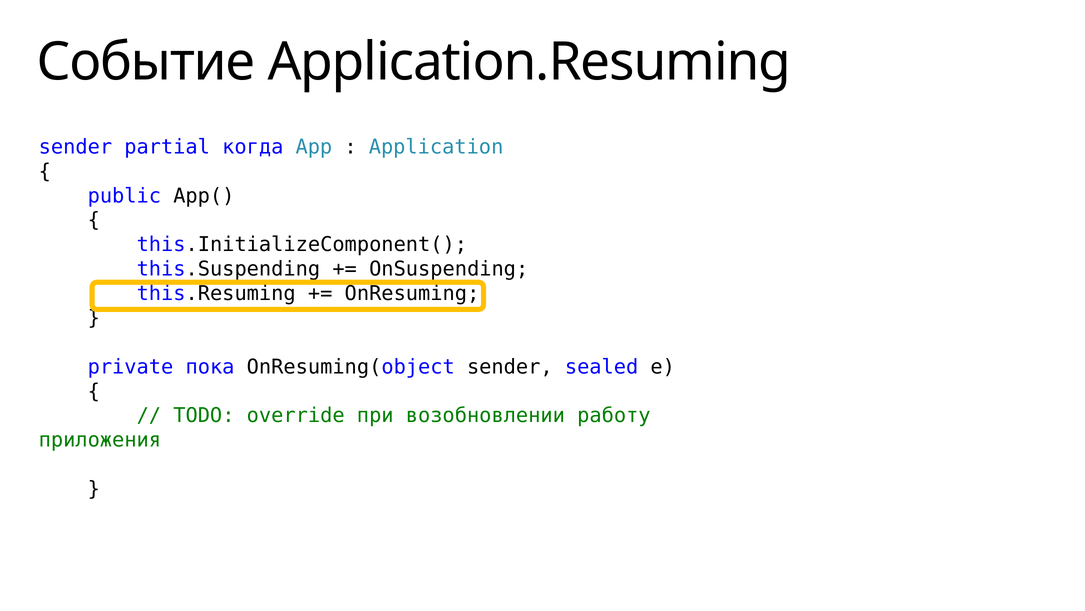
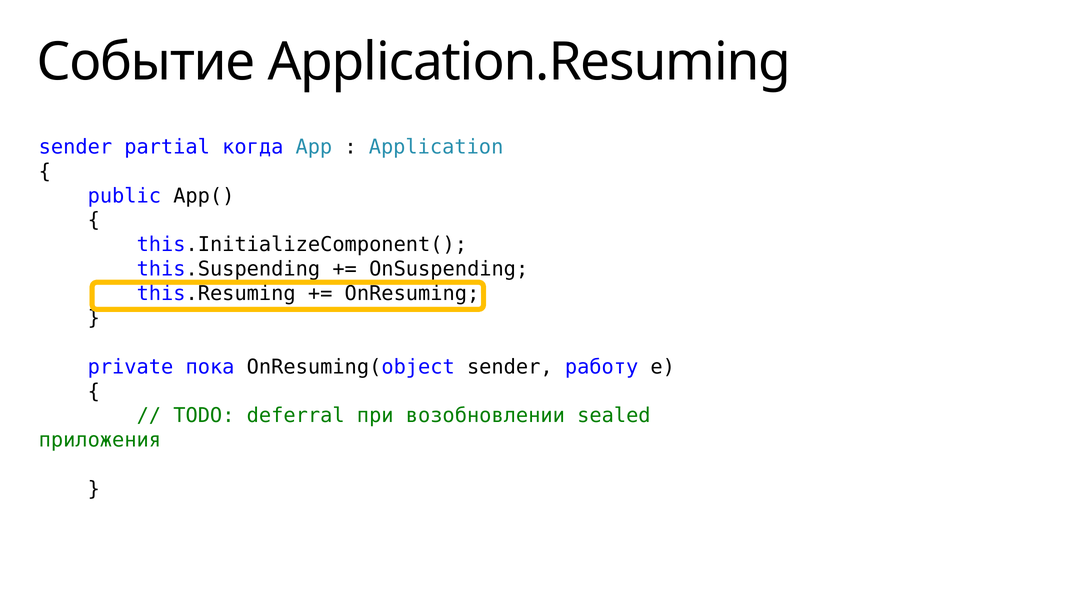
sealed: sealed -> работу (602, 366)
override: override -> deferral (296, 415)
работу: работу -> sealed (614, 415)
